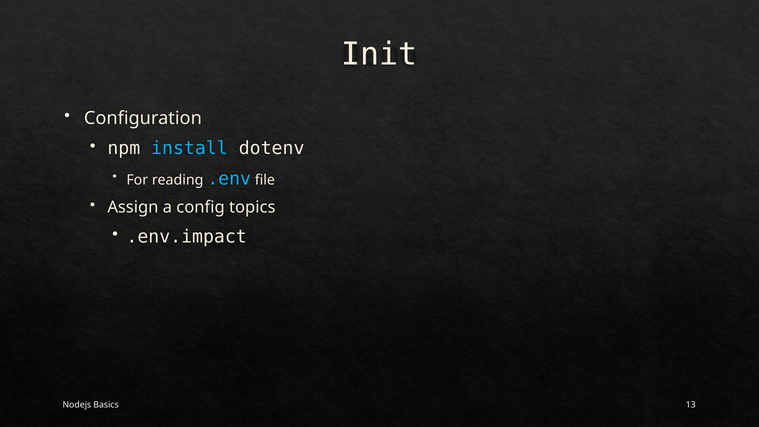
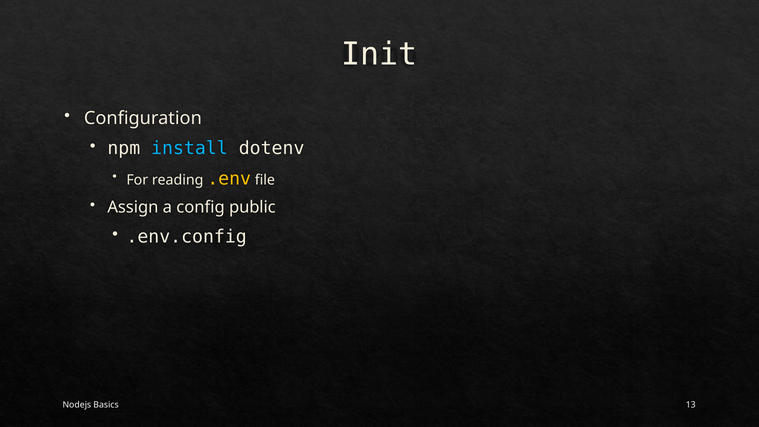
.env colour: light blue -> yellow (229, 178)
topics: topics -> public (252, 207)
.env.impact: .env.impact -> .env.config (187, 237)
